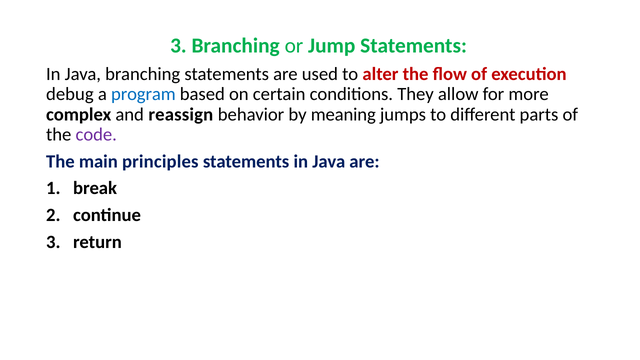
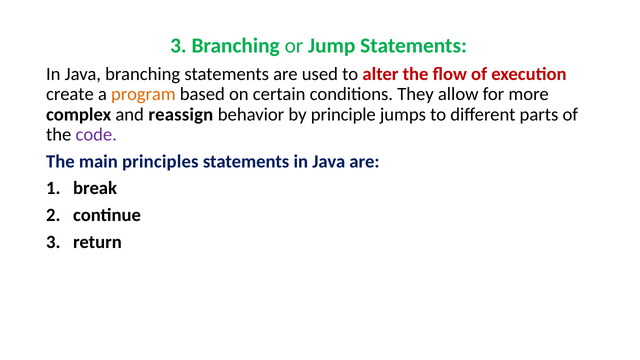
debug: debug -> create (70, 94)
program colour: blue -> orange (143, 94)
meaning: meaning -> principle (343, 114)
